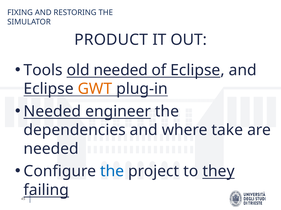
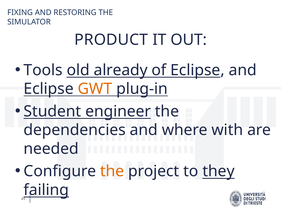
old needed: needed -> already (121, 70)
Needed: Needed -> Student (52, 112)
take: take -> with (227, 131)
the colour: blue -> orange (112, 172)
